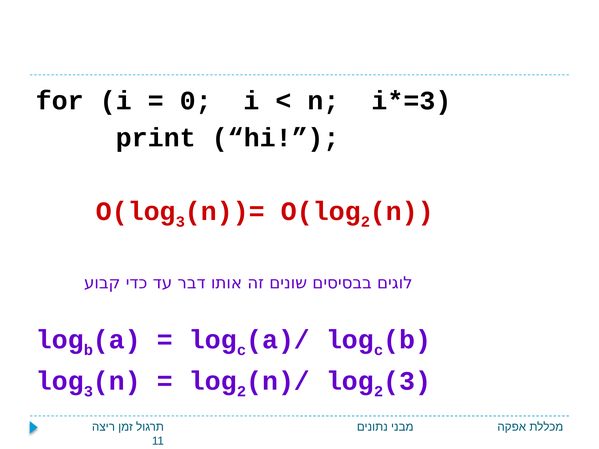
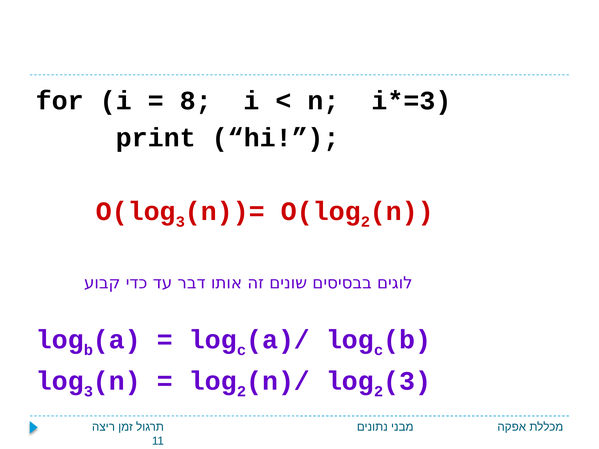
0: 0 -> 8 (196, 101)
